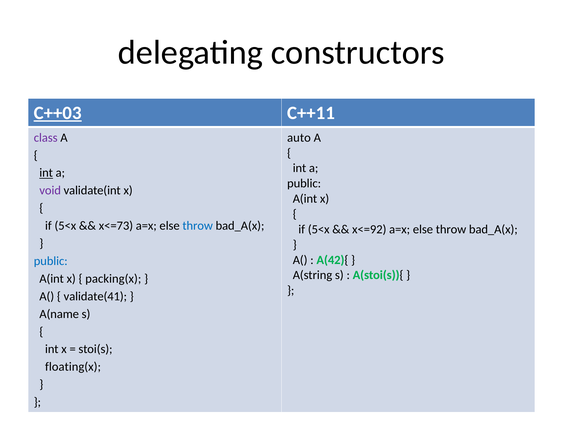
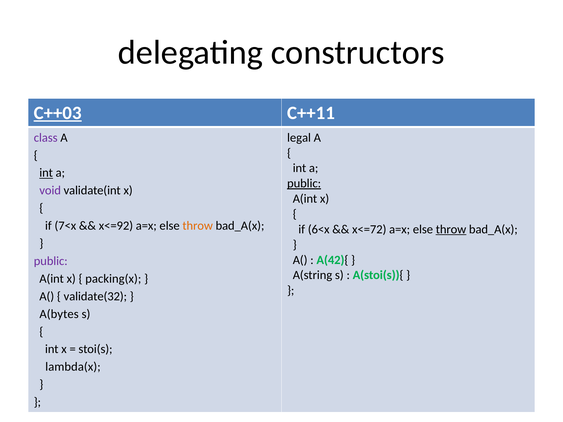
auto: auto -> legal (299, 138)
public underline: none -> present (304, 184)
5<x: 5<x -> 7<x (65, 226)
x<=73: x<=73 -> x<=92 (116, 226)
throw colour: blue -> orange (198, 226)
5<x: 5<x -> 6<x (319, 229)
x<=92: x<=92 -> x<=72 (369, 229)
throw underline: none -> present (451, 229)
public colour: blue -> purple (51, 261)
validate(41: validate(41 -> validate(32 (95, 296)
A(name: A(name -> A(bytes (59, 314)
floating(x: floating(x -> lambda(x (73, 367)
